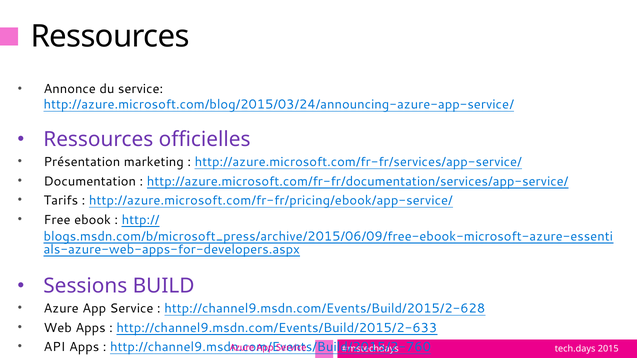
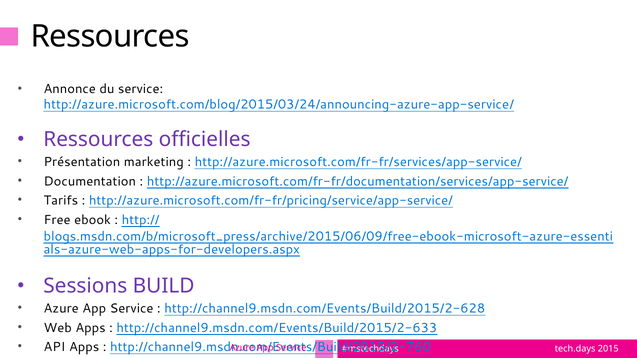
http://azure.microsoft.com/fr-fr/pricing/ebook/app-service/: http://azure.microsoft.com/fr-fr/pricing/ebook/app-service/ -> http://azure.microsoft.com/fr-fr/pricing/service/app-service/ (271, 201)
